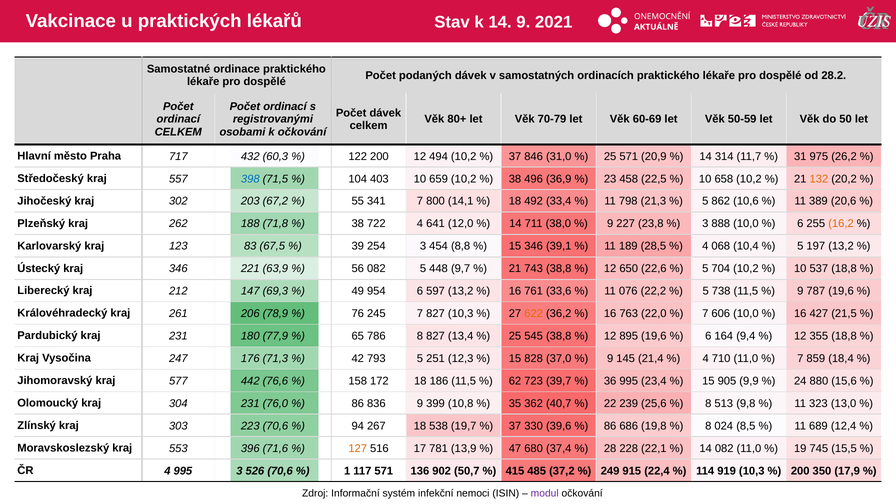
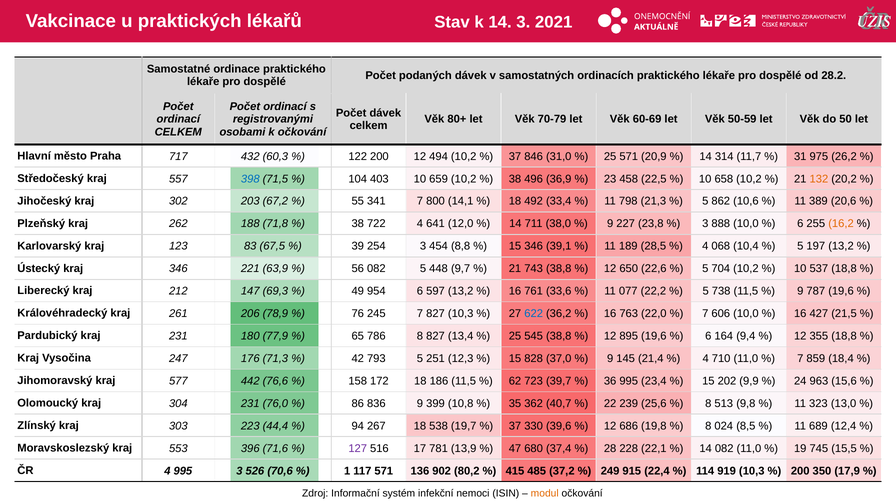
14 9: 9 -> 3 (523, 22)
076: 076 -> 077 (628, 291)
622 colour: orange -> blue (534, 314)
905: 905 -> 202 (727, 381)
880: 880 -> 963 (819, 381)
223 70,6: 70,6 -> 44,4 (275, 426)
86: 86 -> 12 (610, 426)
127 colour: orange -> purple (358, 448)
50,7: 50,7 -> 80,2 (467, 471)
modul colour: purple -> orange (545, 493)
